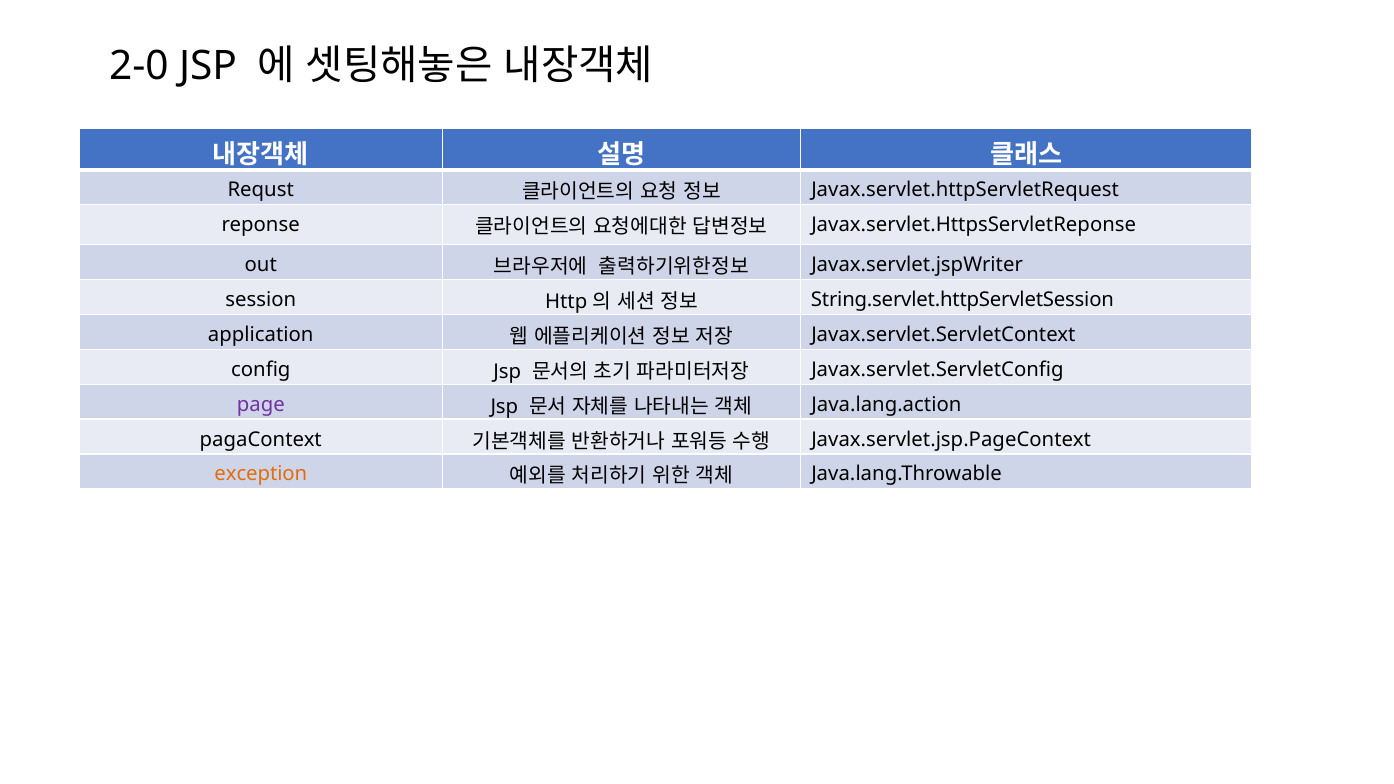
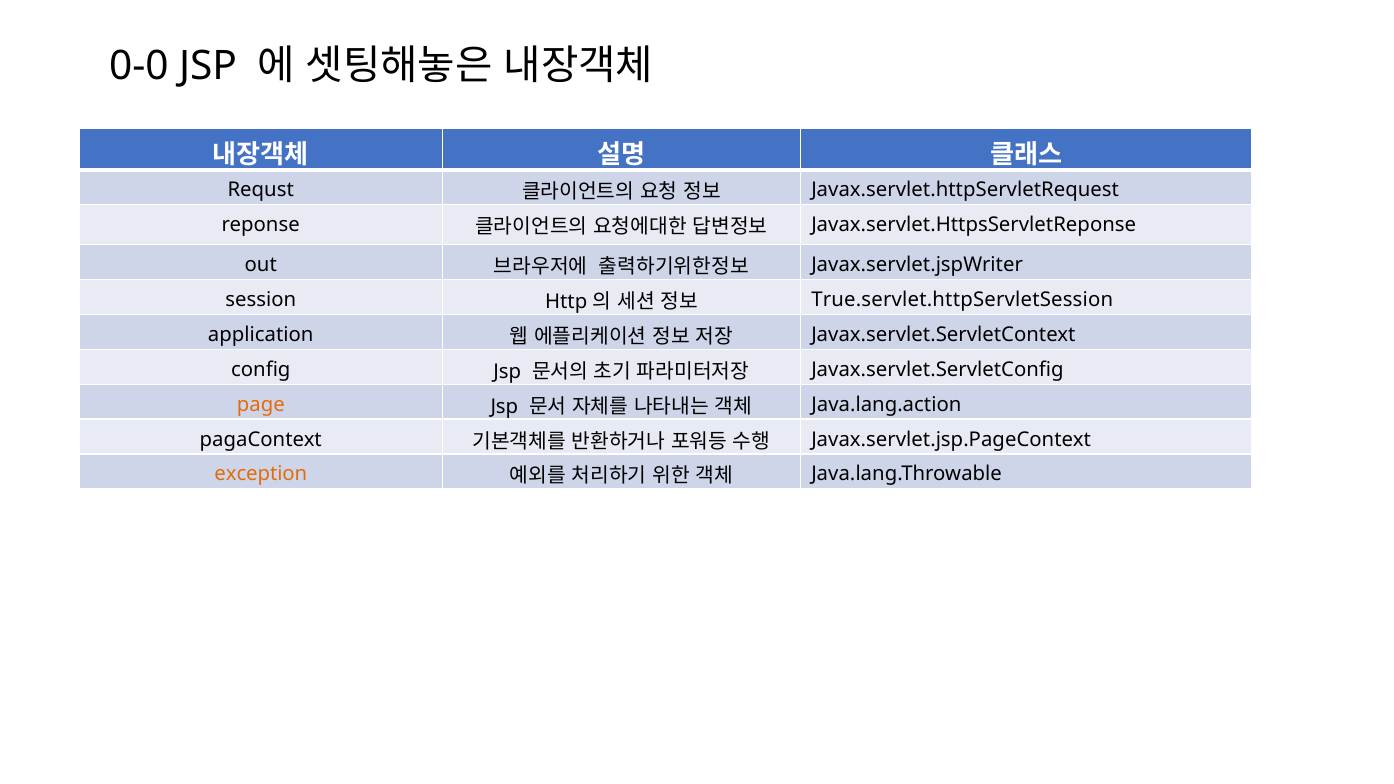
2-0: 2-0 -> 0-0 (139, 66)
String.servlet.httpServletSession: String.servlet.httpServletSession -> True.servlet.httpServletSession (962, 300)
page colour: purple -> orange (261, 405)
